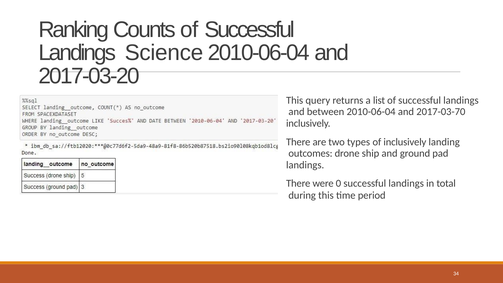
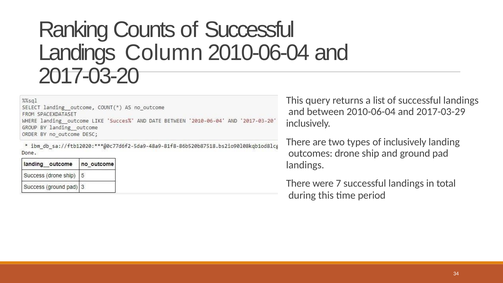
Science: Science -> Column (164, 53)
2017-03-70: 2017-03-70 -> 2017-03-29 (441, 112)
0: 0 -> 7 (338, 183)
